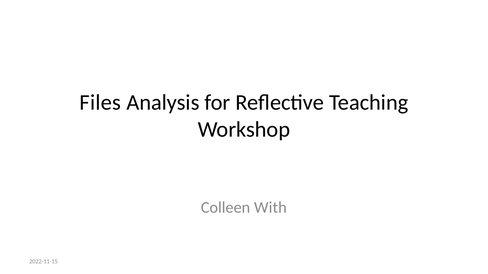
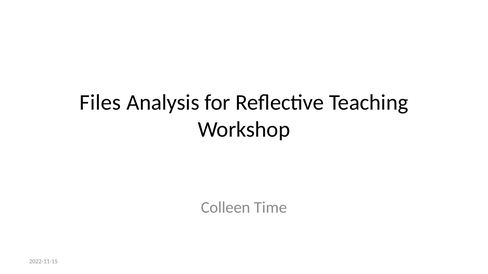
With: With -> Time (270, 208)
